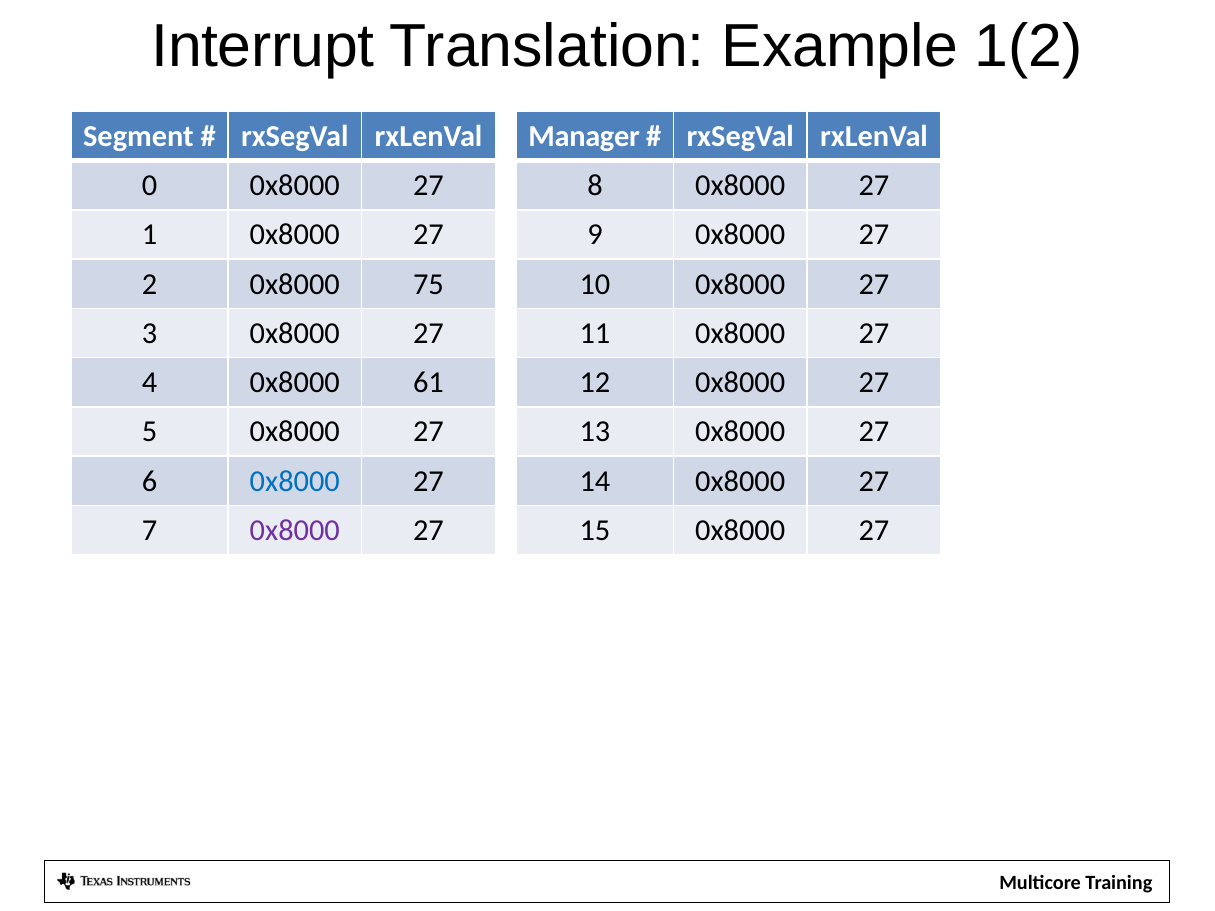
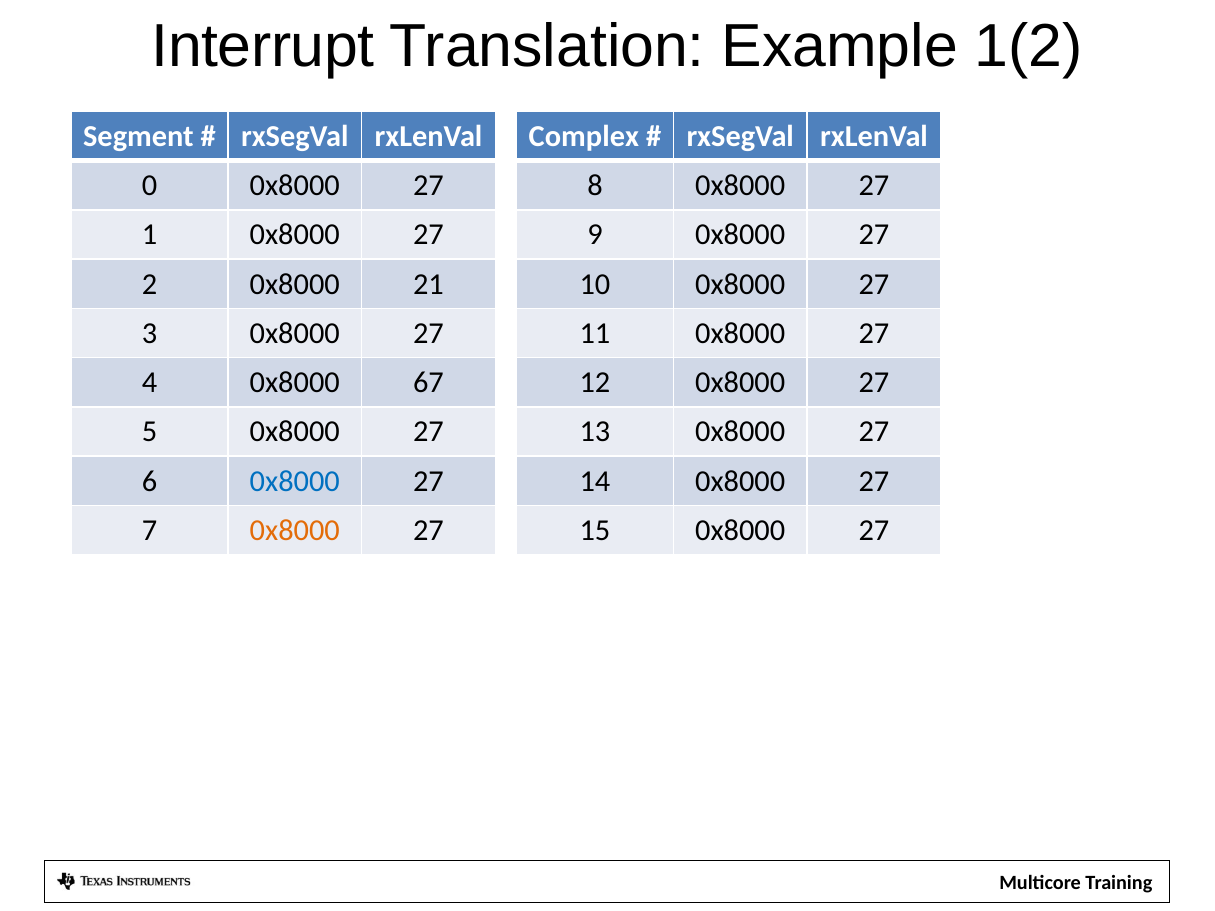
Manager: Manager -> Complex (584, 136)
75: 75 -> 21 (428, 284)
61: 61 -> 67 (428, 383)
0x8000 colour: purple -> orange (295, 531)
